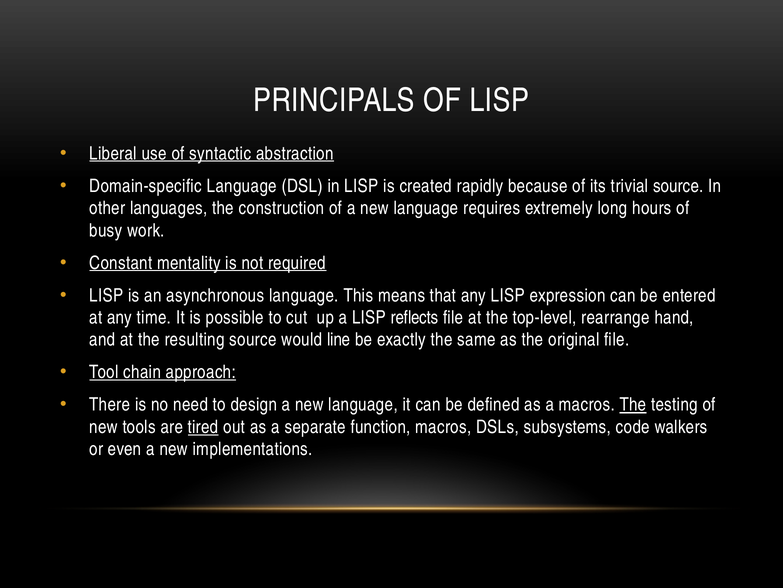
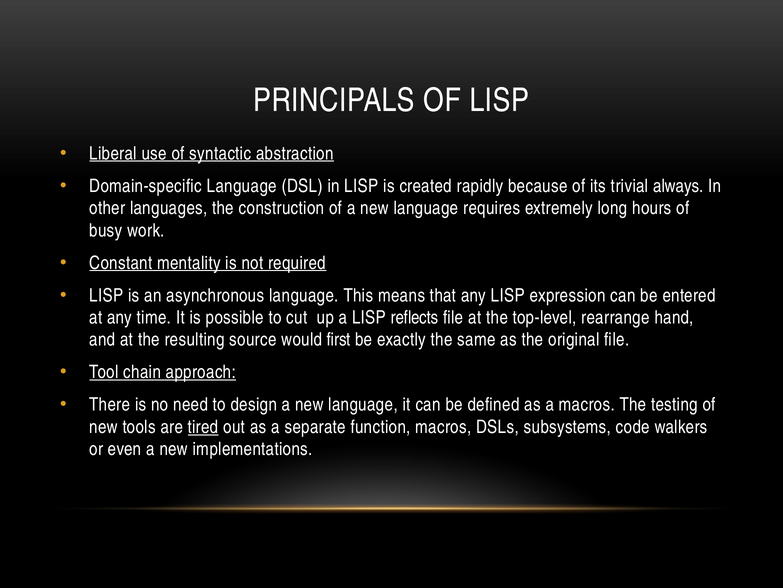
trivial source: source -> always (678, 186)
line: line -> first (339, 339)
The underline: present -> none (633, 404)
